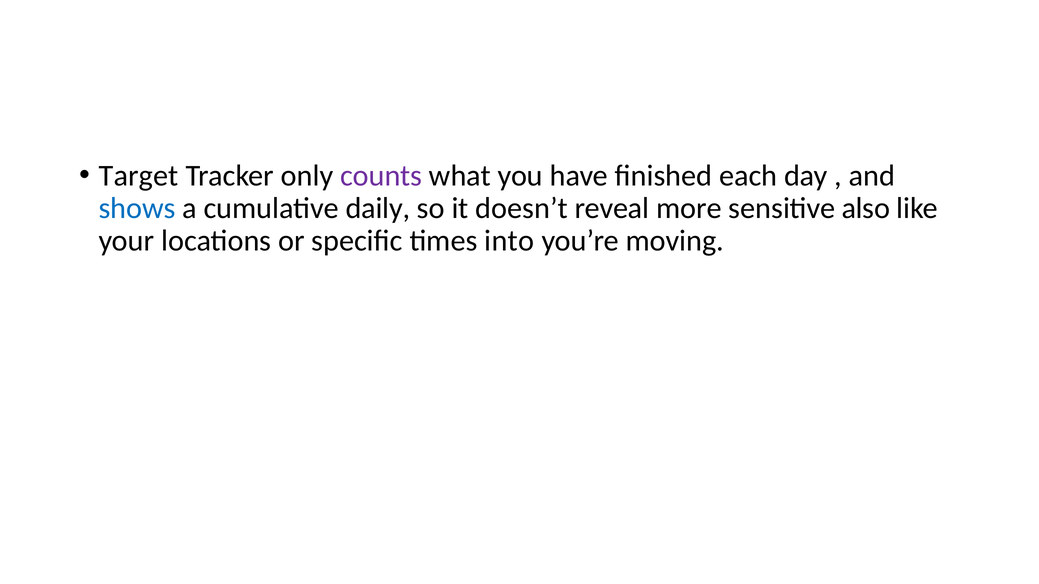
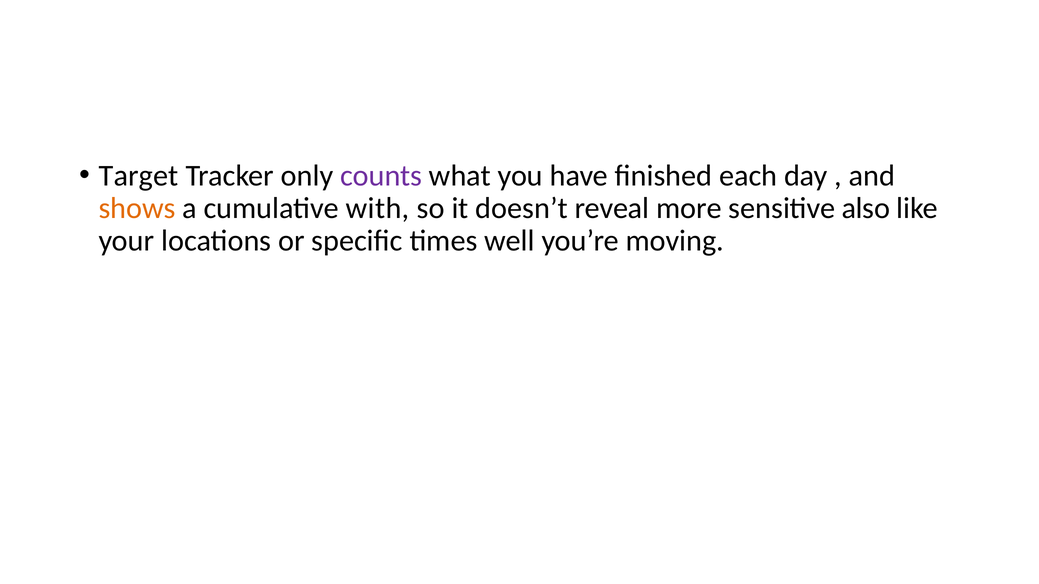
shows colour: blue -> orange (137, 208)
daily: daily -> with (378, 208)
into: into -> well (510, 241)
